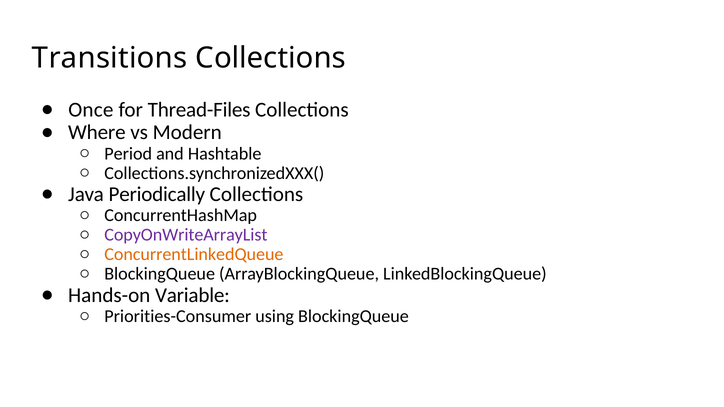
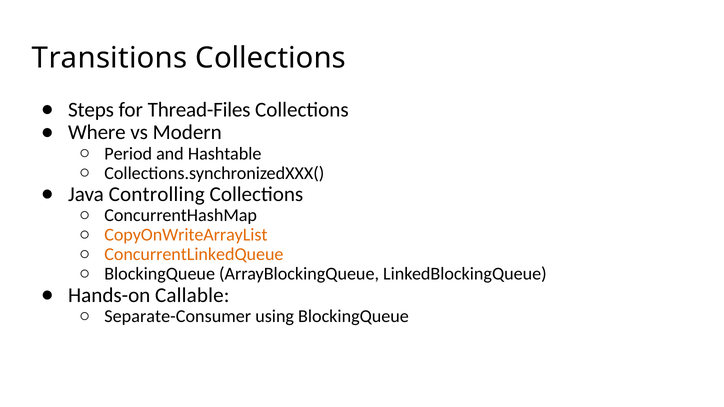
Once: Once -> Steps (91, 110)
Periodically: Periodically -> Controlling (157, 194)
CopyOnWriteArrayList colour: purple -> orange (186, 235)
Variable: Variable -> Callable (192, 295)
Priorities-Consumer: Priorities-Consumer -> Separate-Consumer (178, 316)
